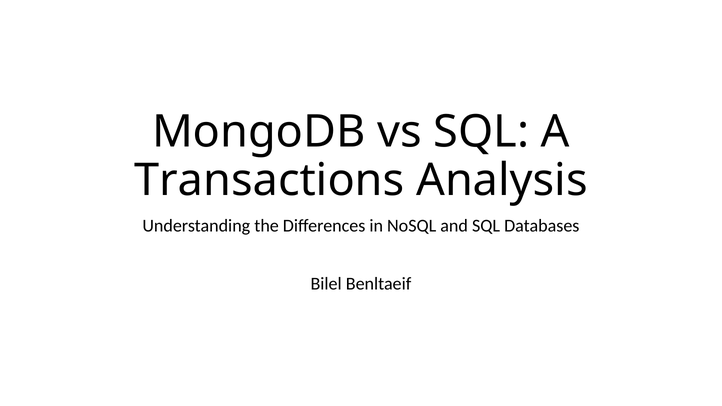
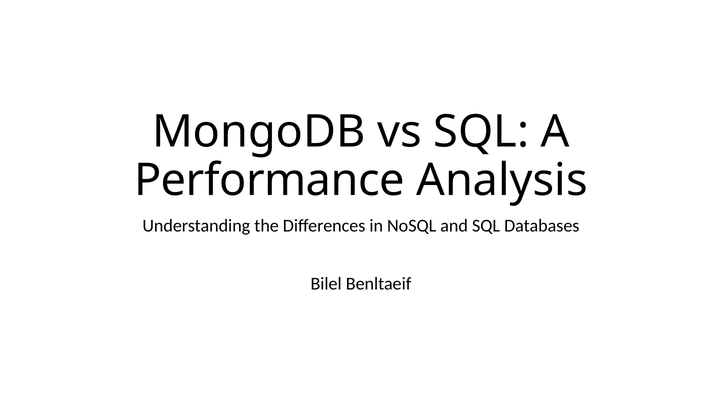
Transactions: Transactions -> Performance (270, 180)
